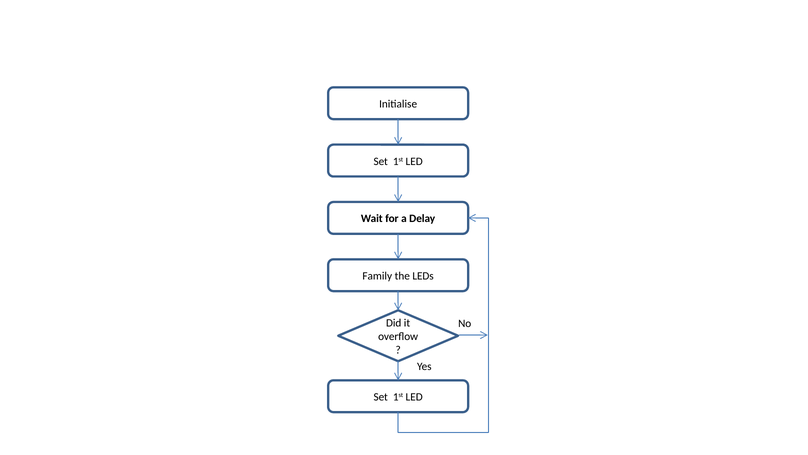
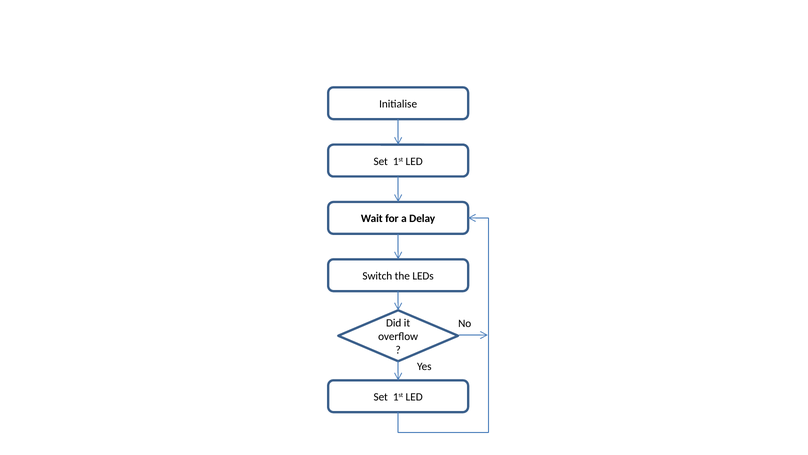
Family: Family -> Switch (377, 276)
